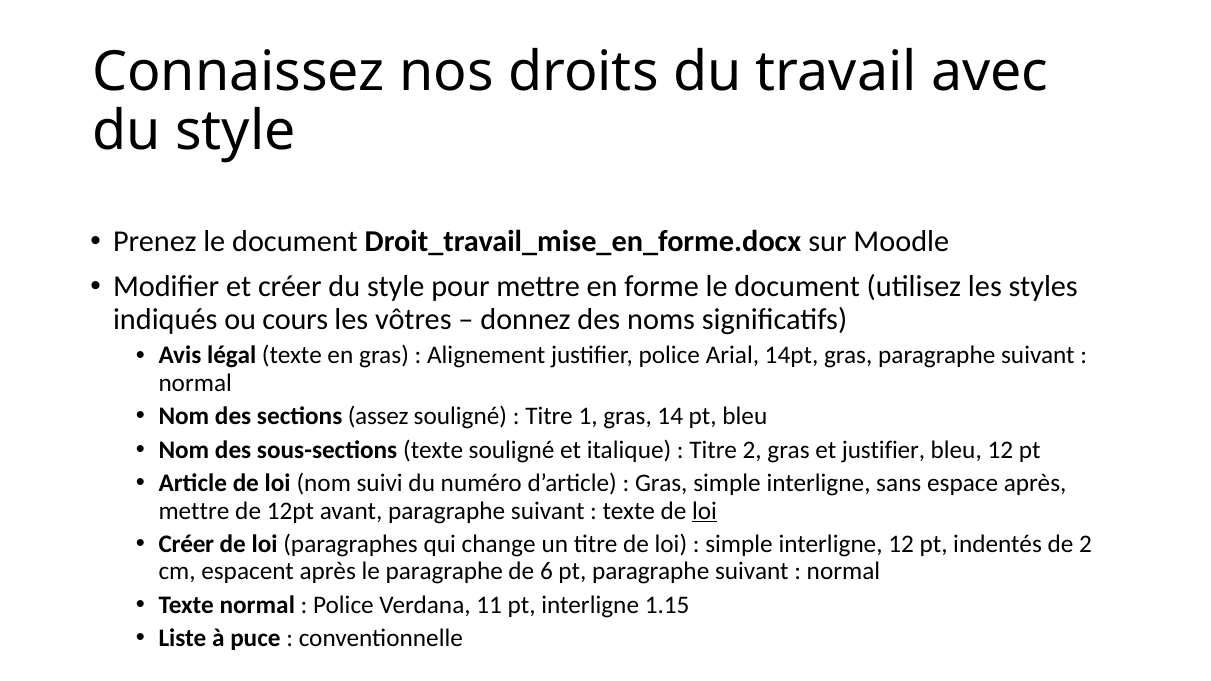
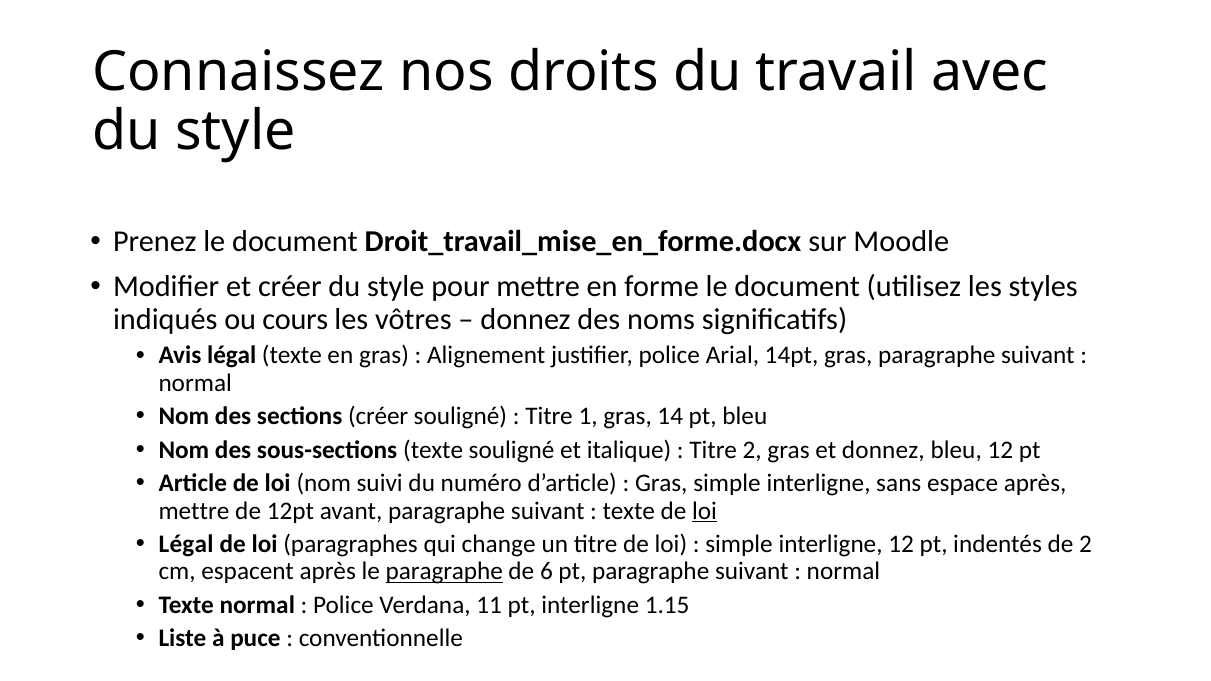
sections assez: assez -> créer (378, 417)
et justifier: justifier -> donnez (883, 450)
Créer: Créer -> Légal (186, 544)
paragraphe underline: none -> present (444, 572)
